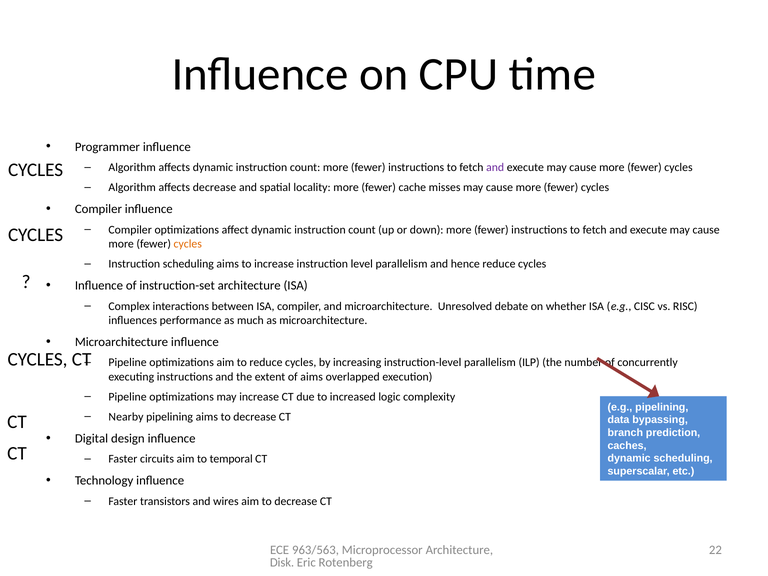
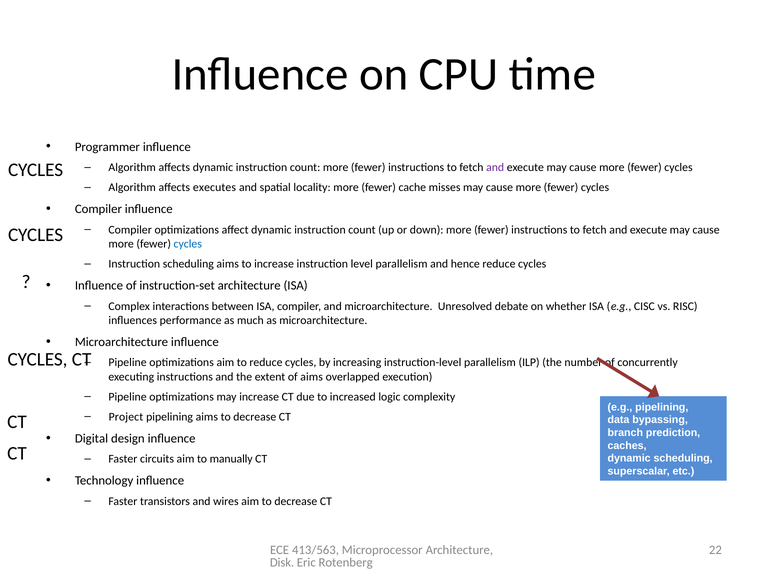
affects decrease: decrease -> executes (214, 188)
cycles colour: orange -> blue (188, 244)
Nearby: Nearby -> Project (126, 417)
temporal: temporal -> manually (231, 459)
963/563: 963/563 -> 413/563 (316, 550)
